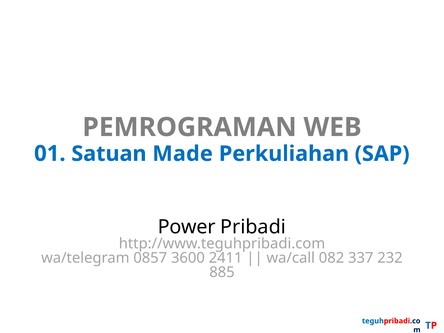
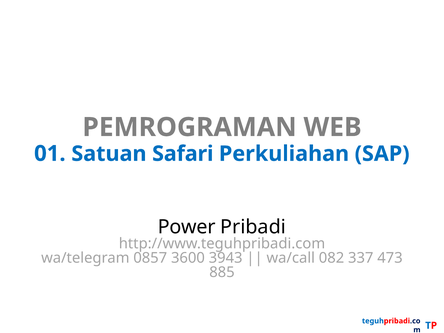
Made: Made -> Safari (183, 154)
2411: 2411 -> 3943 (226, 258)
232: 232 -> 473 (390, 258)
